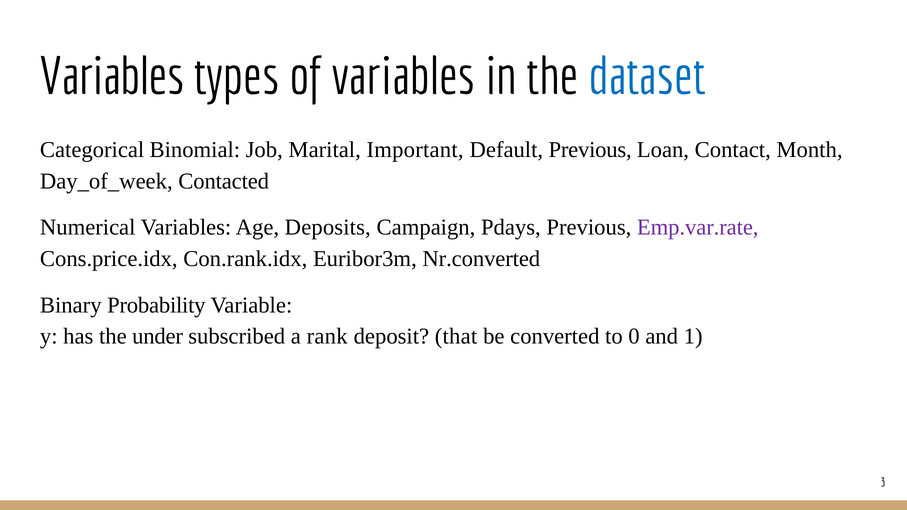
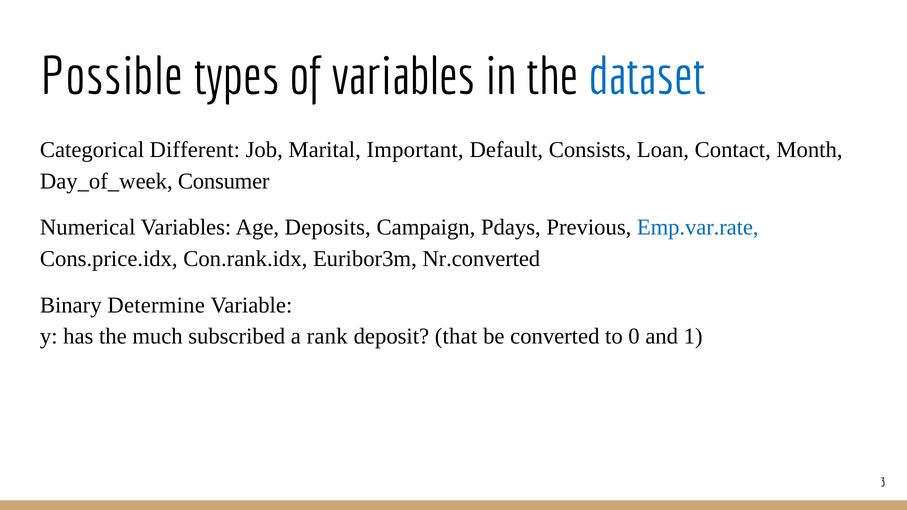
Variables: Variables -> Possible (112, 77)
Binomial: Binomial -> Different (195, 150)
Default Previous: Previous -> Consists (590, 150)
Contacted: Contacted -> Consumer (224, 181)
Emp.var.rate colour: purple -> blue (698, 228)
Probability: Probability -> Determine (156, 305)
under: under -> much (158, 336)
